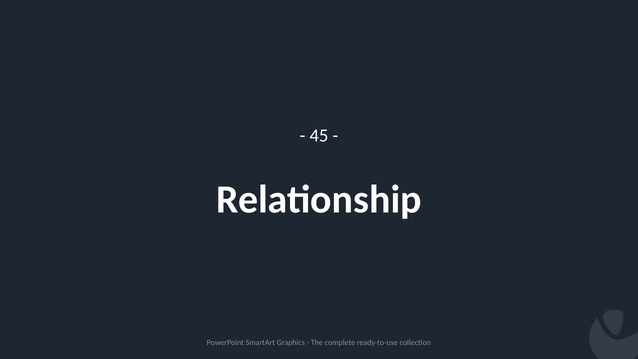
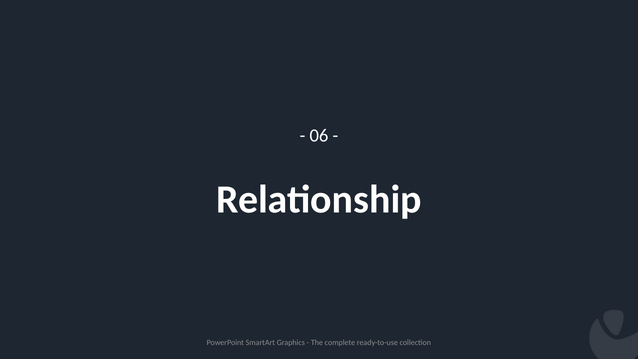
45: 45 -> 06 (319, 136)
